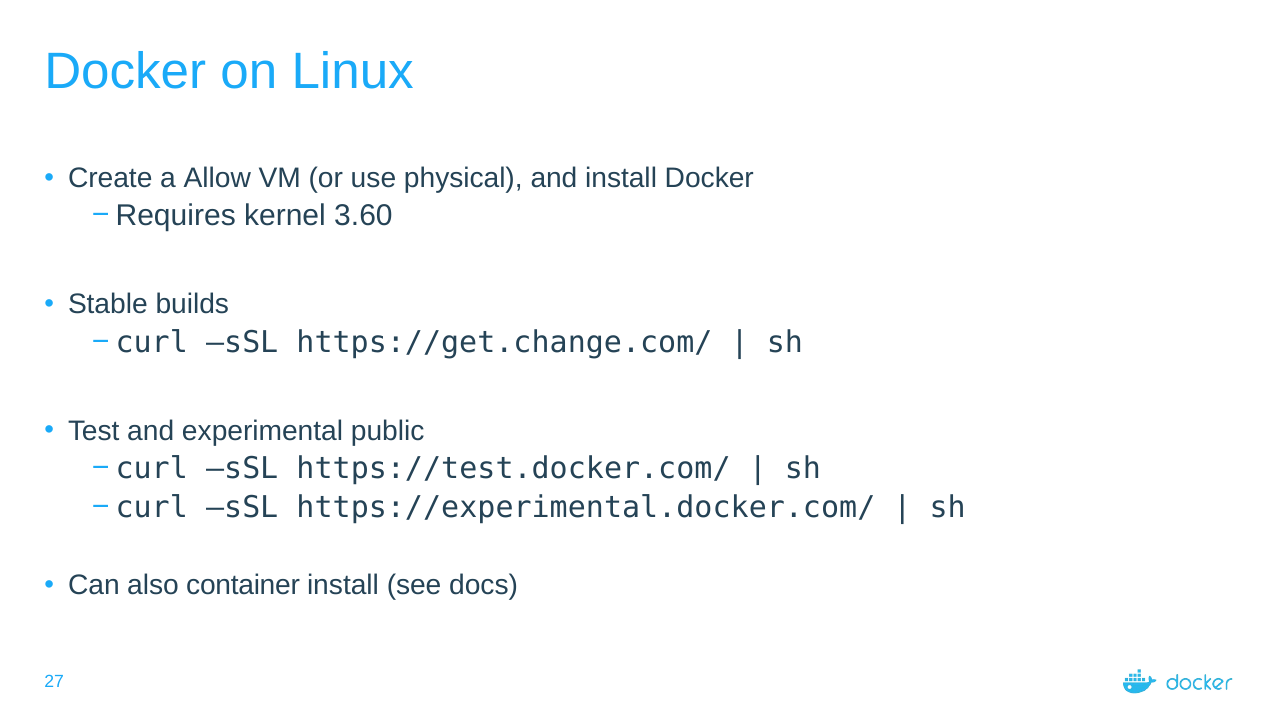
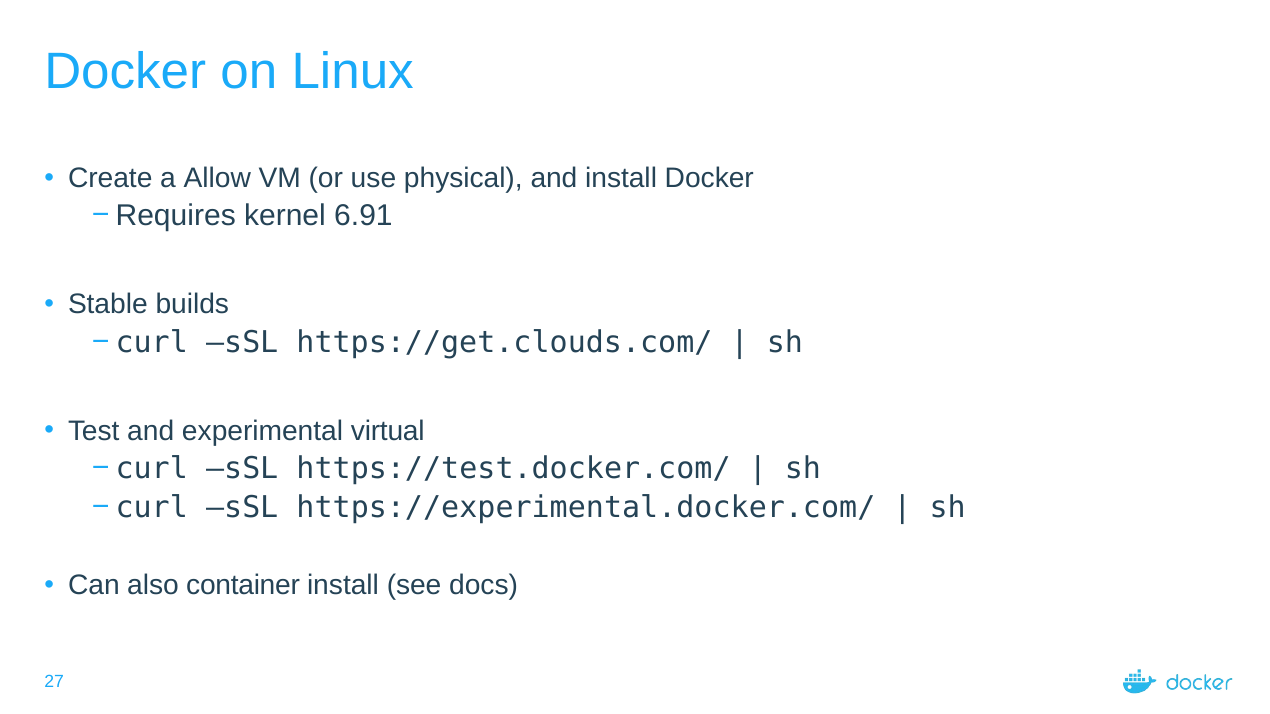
3.60: 3.60 -> 6.91 (363, 216)
https://get.change.com/: https://get.change.com/ -> https://get.clouds.com/ (504, 343)
public: public -> virtual (388, 431)
